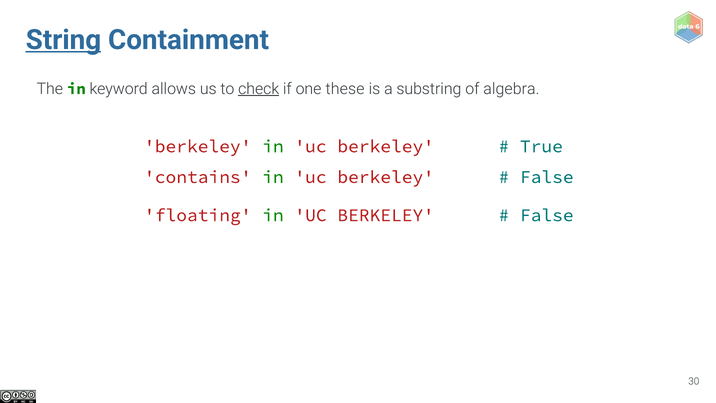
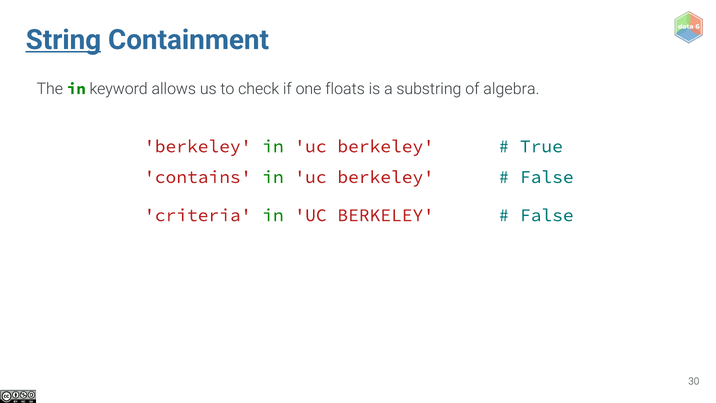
check underline: present -> none (259, 89)
these: these -> floats (345, 89)
floating: floating -> criteria (198, 215)
